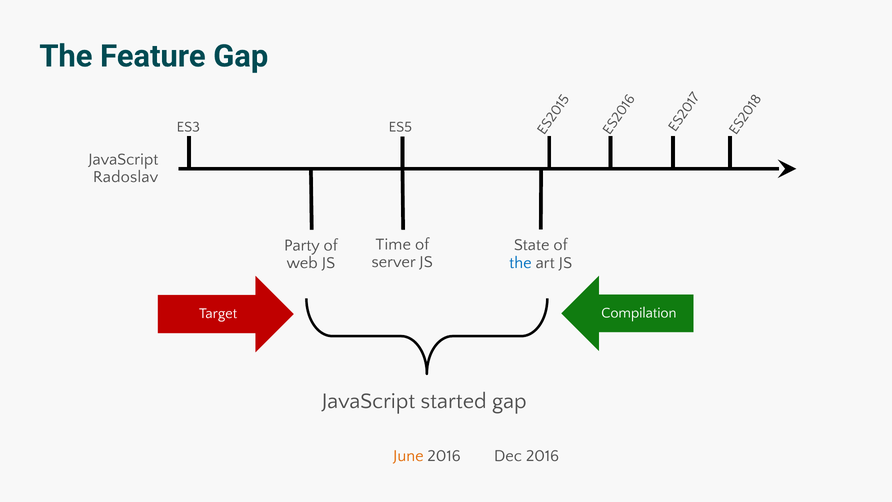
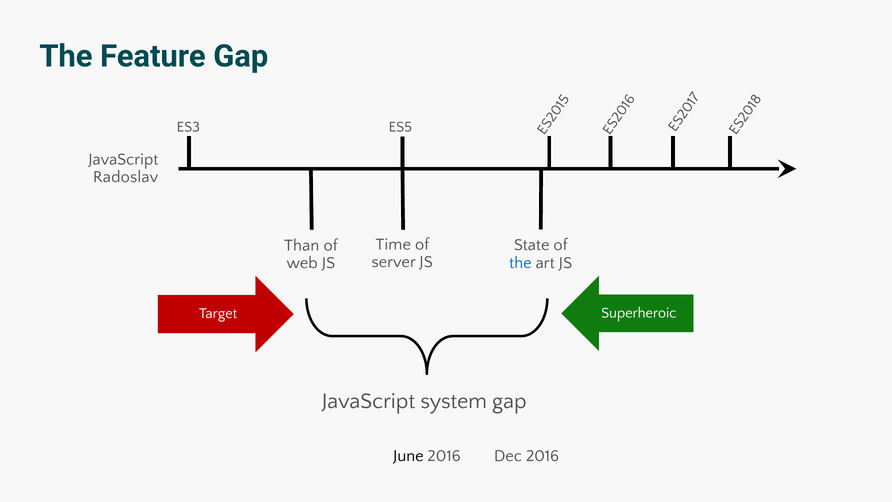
Party: Party -> Than (302, 245)
Compilation: Compilation -> Superheroic (639, 313)
started: started -> system (454, 401)
June colour: orange -> black (408, 456)
